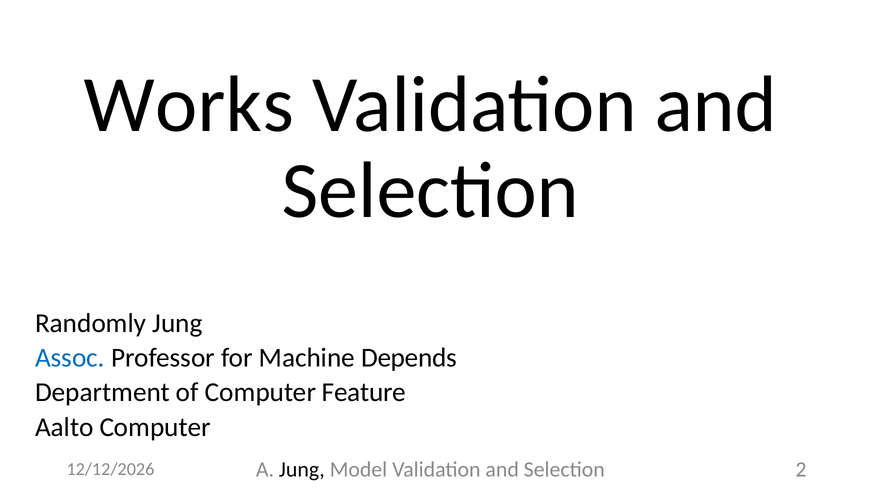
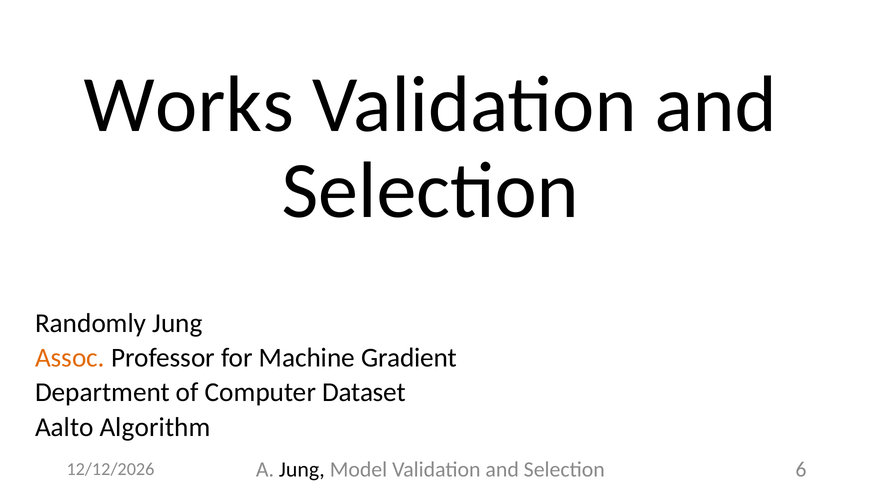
Assoc colour: blue -> orange (70, 358)
Depends: Depends -> Gradient (409, 358)
Feature: Feature -> Dataset (364, 393)
Aalto Computer: Computer -> Algorithm (155, 427)
2: 2 -> 6 (801, 470)
